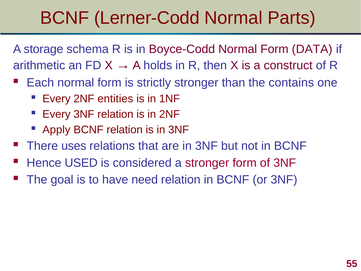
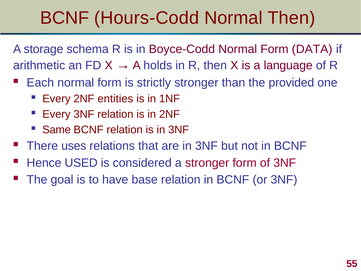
Lerner-Codd: Lerner-Codd -> Hours-Codd (147, 18)
Normal Parts: Parts -> Then (291, 18)
construct: construct -> language (288, 65)
contains: contains -> provided (291, 83)
Apply: Apply -> Same (57, 130)
need: need -> base (145, 180)
